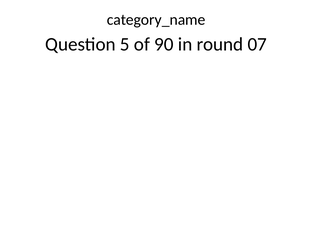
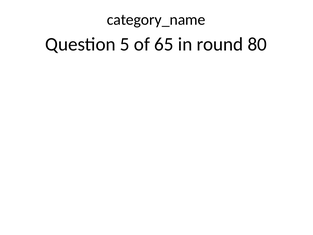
90: 90 -> 65 (164, 44)
07: 07 -> 80 (257, 44)
